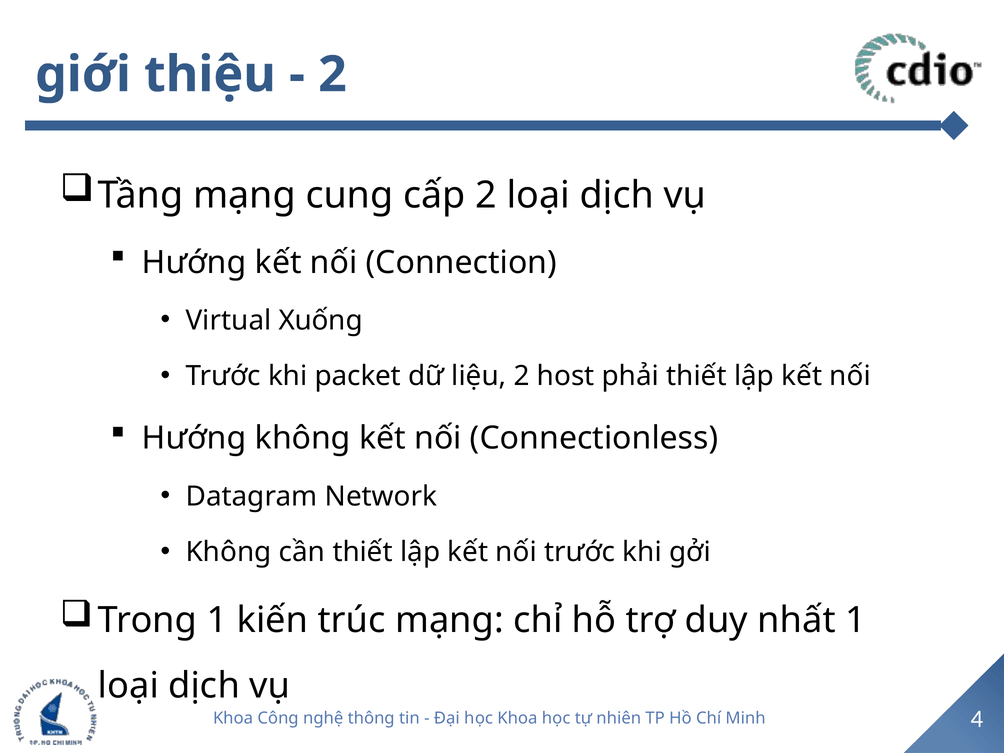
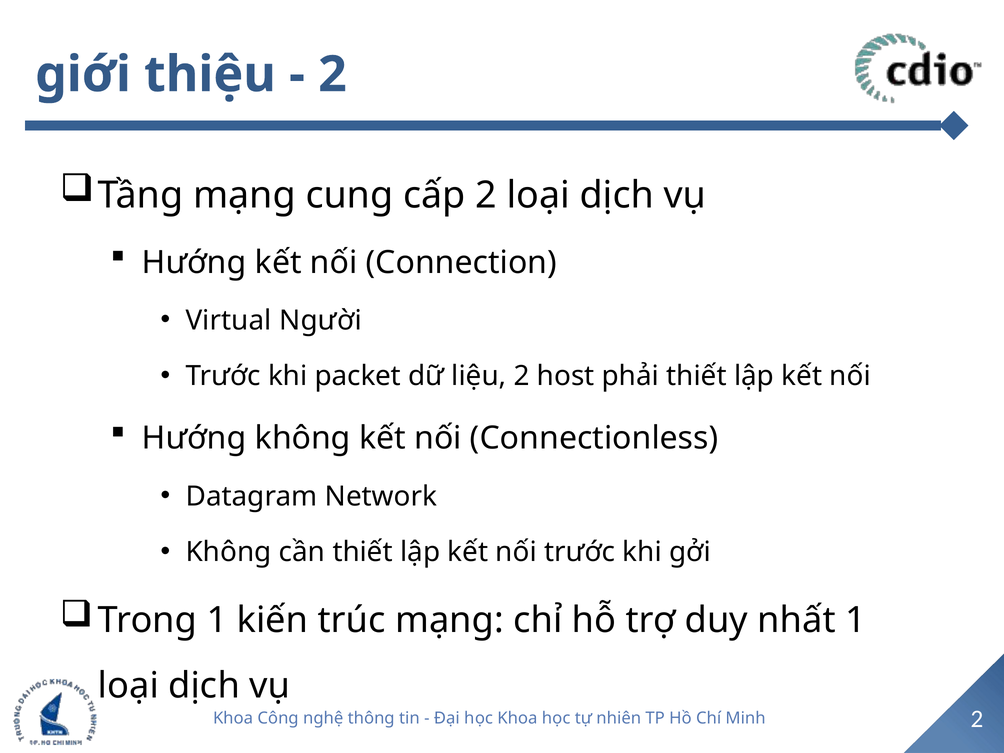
Xuống: Xuống -> Người (320, 320)
Minh 4: 4 -> 2 (977, 719)
